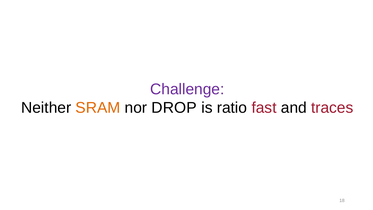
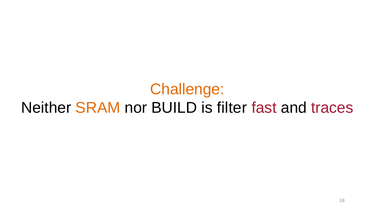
Challenge colour: purple -> orange (187, 89)
DROP: DROP -> BUILD (174, 108)
ratio: ratio -> filter (232, 108)
